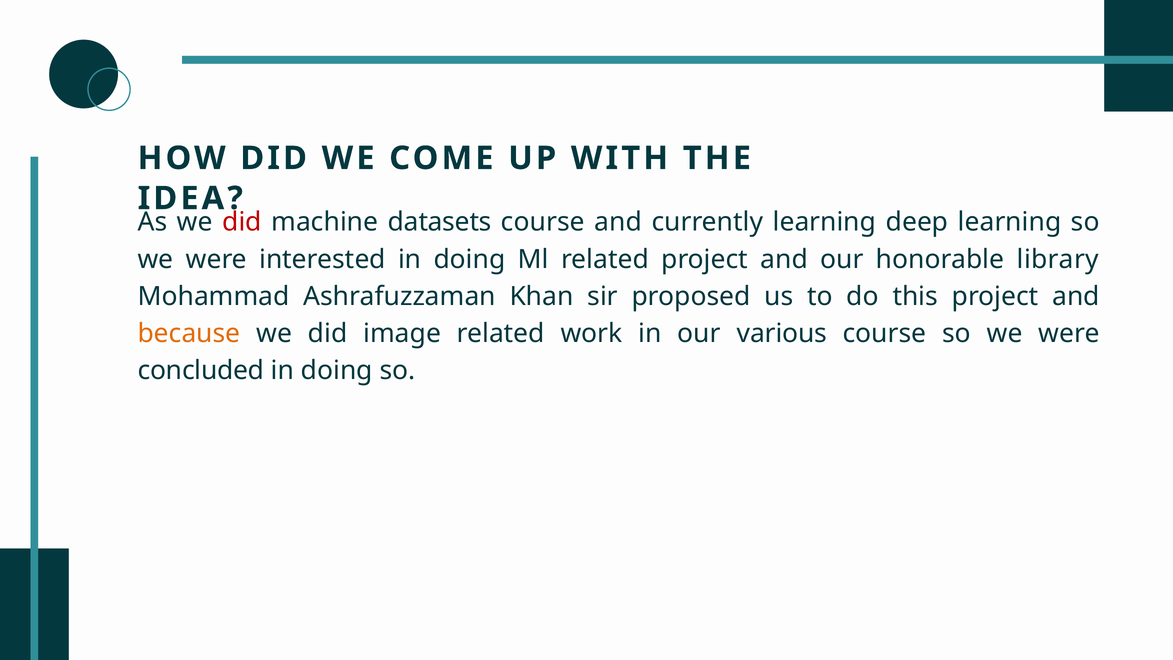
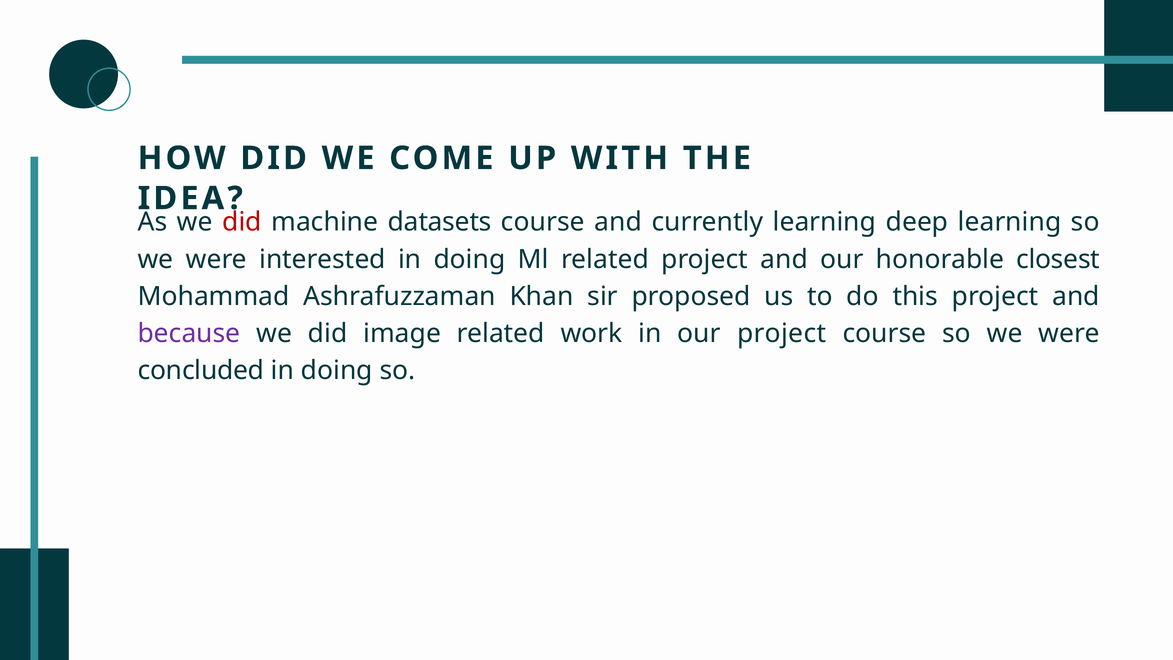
library: library -> closest (1058, 259)
because colour: orange -> purple (189, 333)
our various: various -> project (782, 333)
